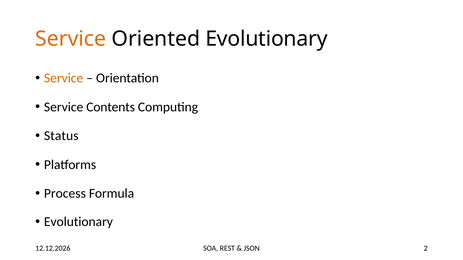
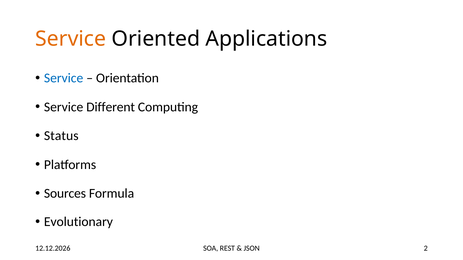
Oriented Evolutionary: Evolutionary -> Applications (266, 39)
Service colour: orange -> blue (64, 78)
Contents: Contents -> Different (111, 107)
Process: Process -> Sources (65, 194)
